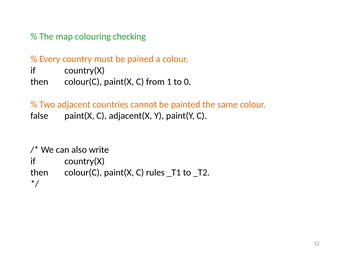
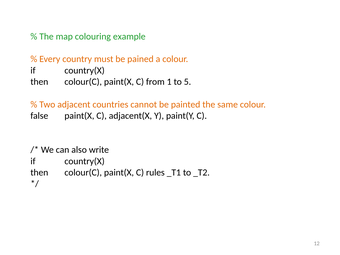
checking: checking -> example (129, 36)
0: 0 -> 5 (188, 82)
